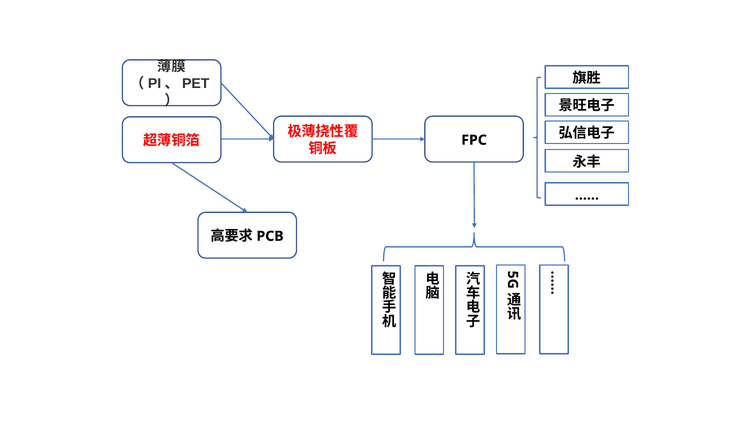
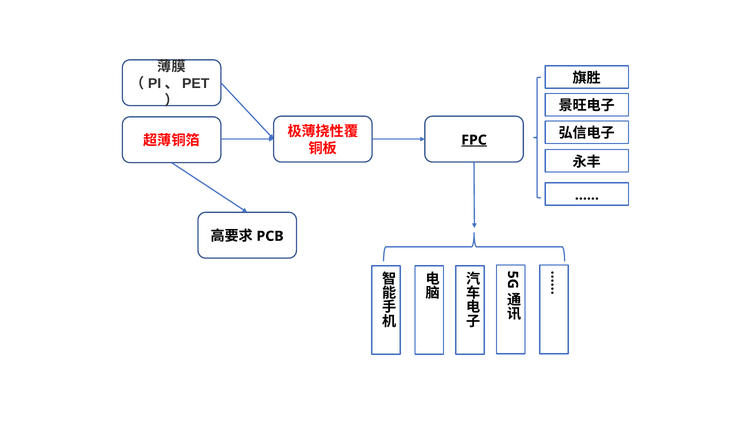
FPC underline: none -> present (474, 140)
